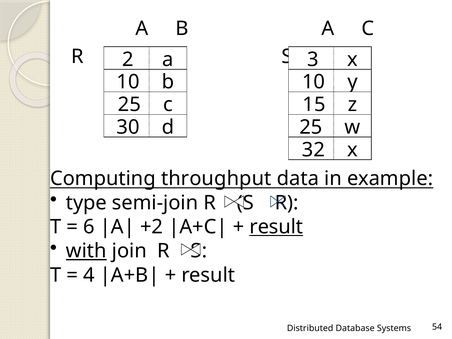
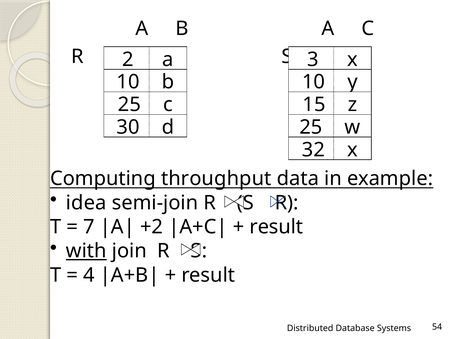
type: type -> idea (86, 203)
6: 6 -> 7 (89, 227)
result underline: present -> none (276, 227)
